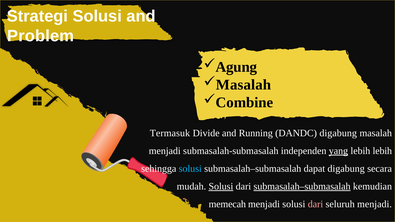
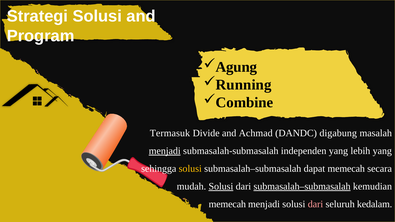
Problem: Problem -> Program (41, 36)
Masalah: Masalah -> Running (244, 85)
Running: Running -> Achmad (256, 133)
menjadi underline: none -> present (165, 151)
yang underline: present -> none (338, 151)
lebih lebih: lebih -> yang (382, 151)
solusi colour: light blue -> yellow (190, 169)
dapat digabung: digabung -> memecah (346, 169)
seluruh menjadi: menjadi -> kedalam (375, 204)
